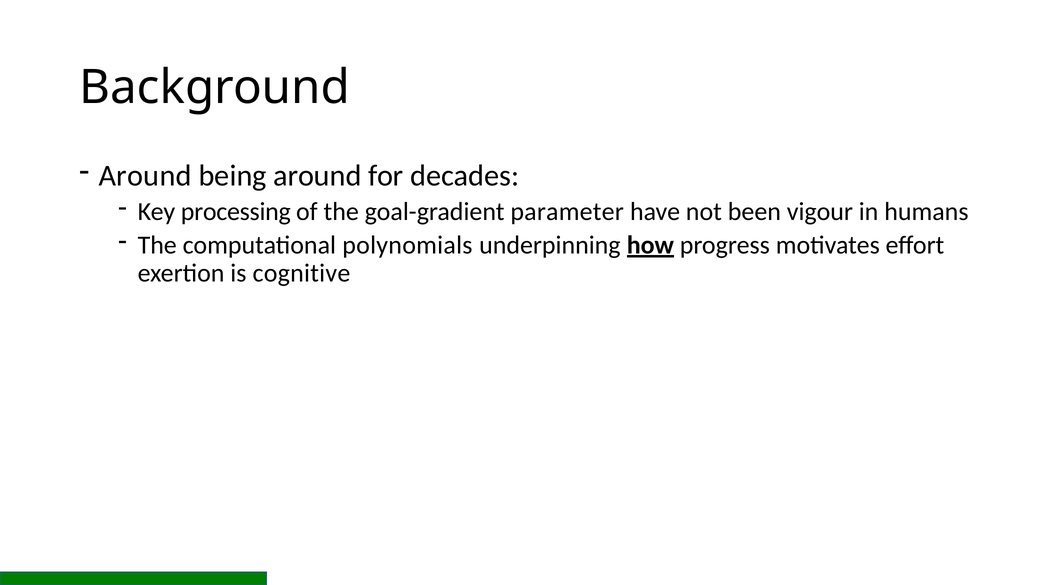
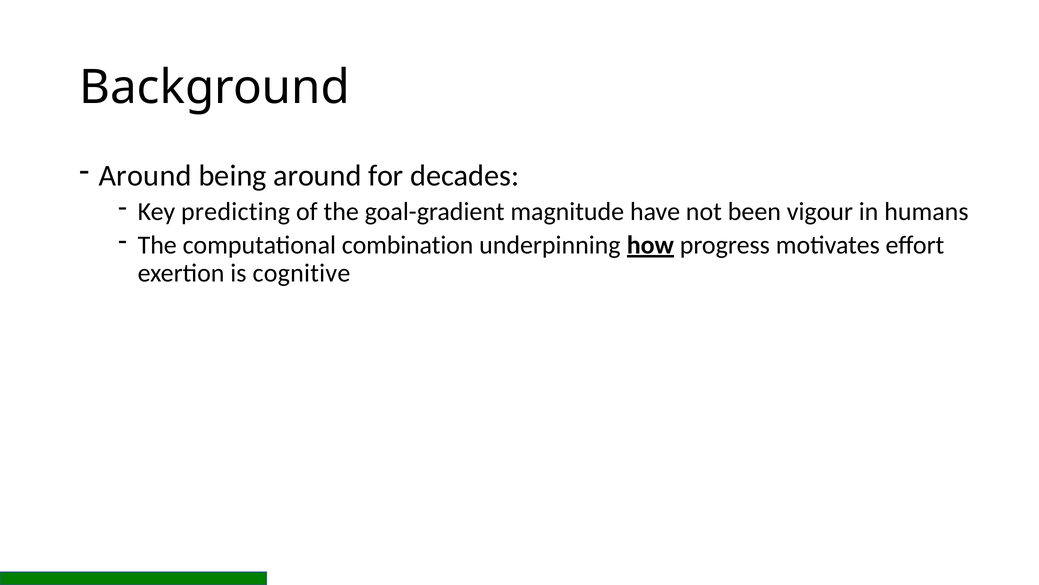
processing: processing -> predicting (236, 211)
parameter: parameter -> magnitude (567, 211)
polynomials: polynomials -> combination (408, 245)
